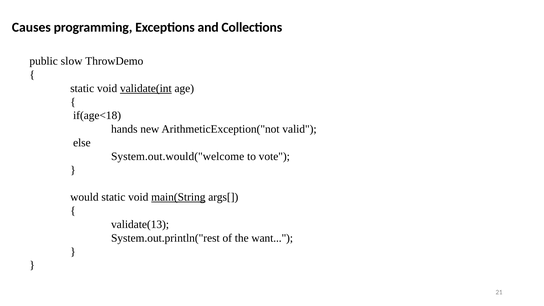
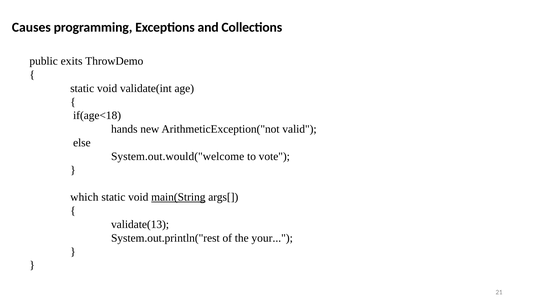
slow: slow -> exits (72, 61)
validate(int underline: present -> none (146, 88)
would: would -> which (84, 197)
want: want -> your (272, 238)
